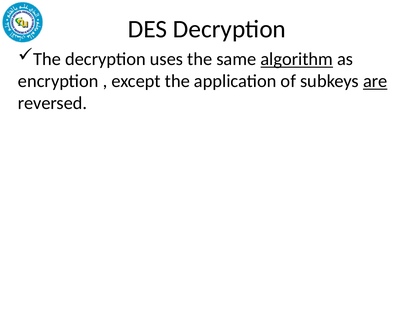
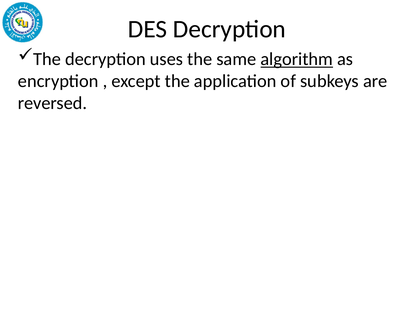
are underline: present -> none (375, 81)
